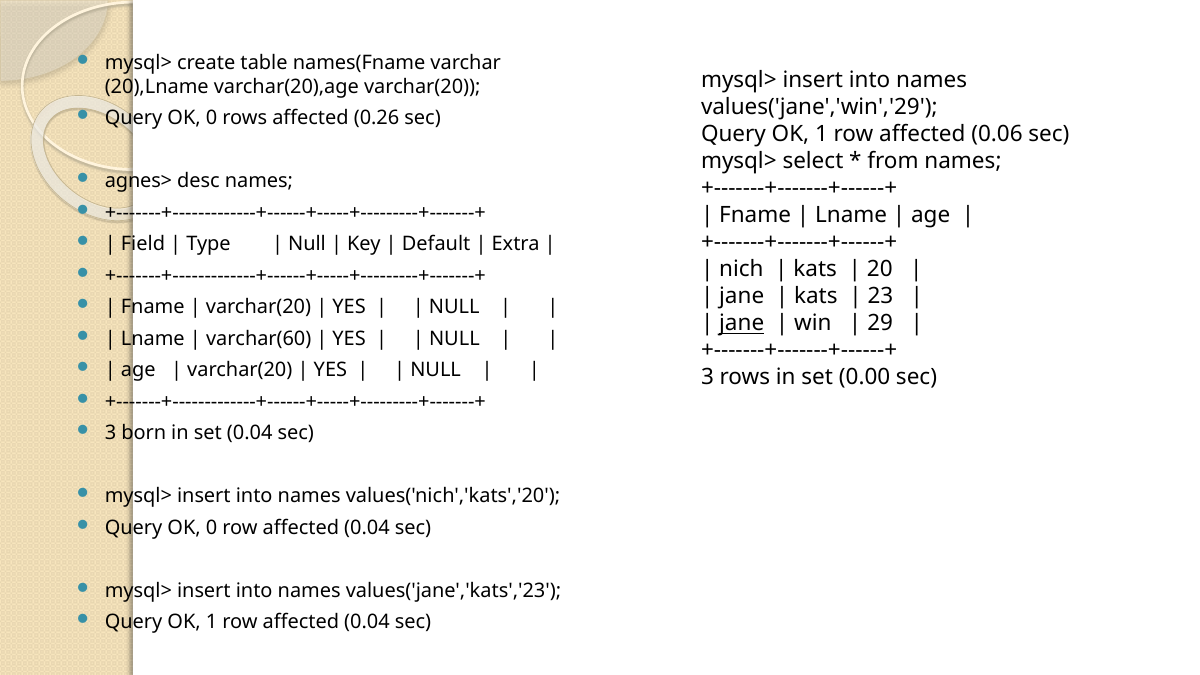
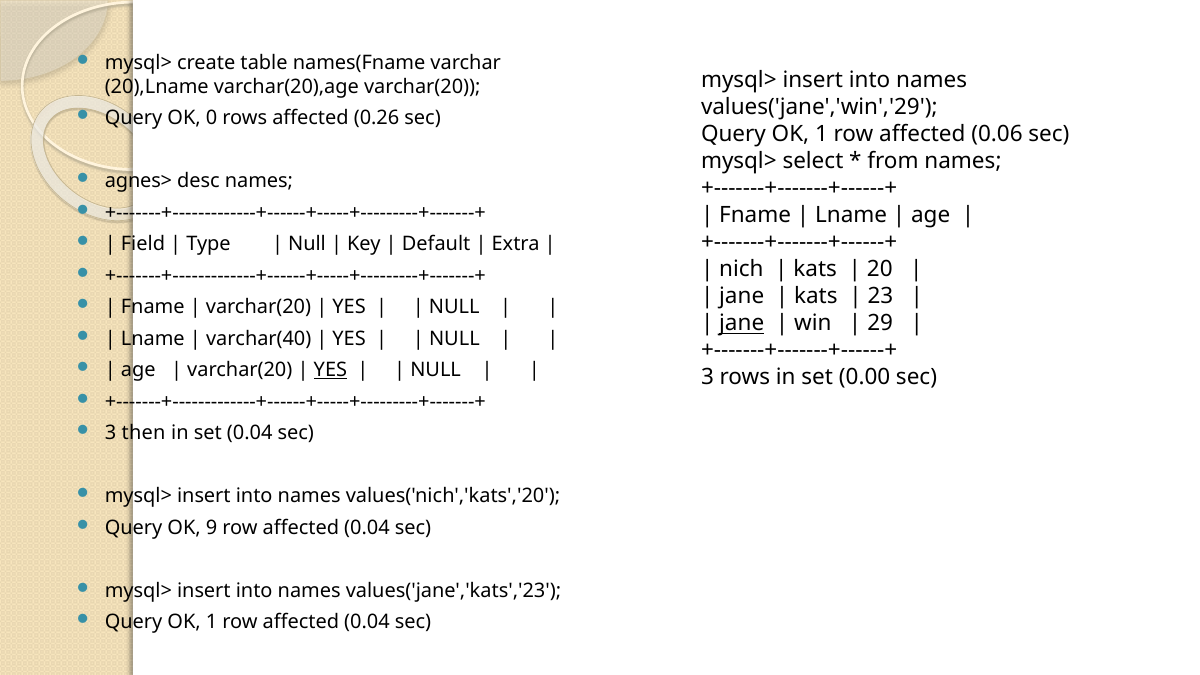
varchar(60: varchar(60 -> varchar(40 (259, 339)
YES underline: none -> present (330, 370)
born: born -> then (144, 433)
0: 0 -> 9 (211, 528)
